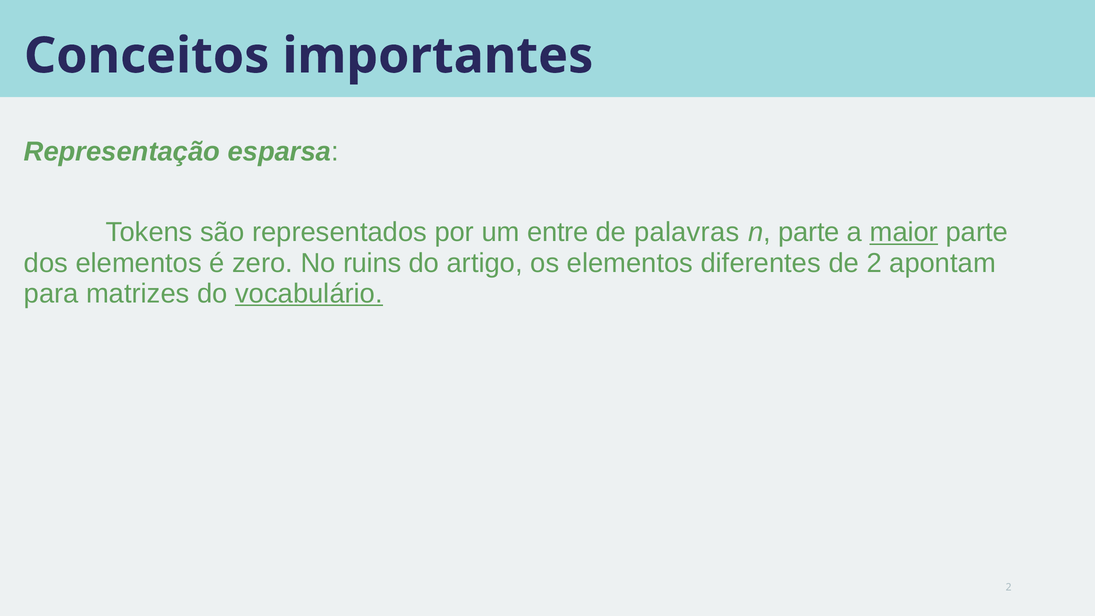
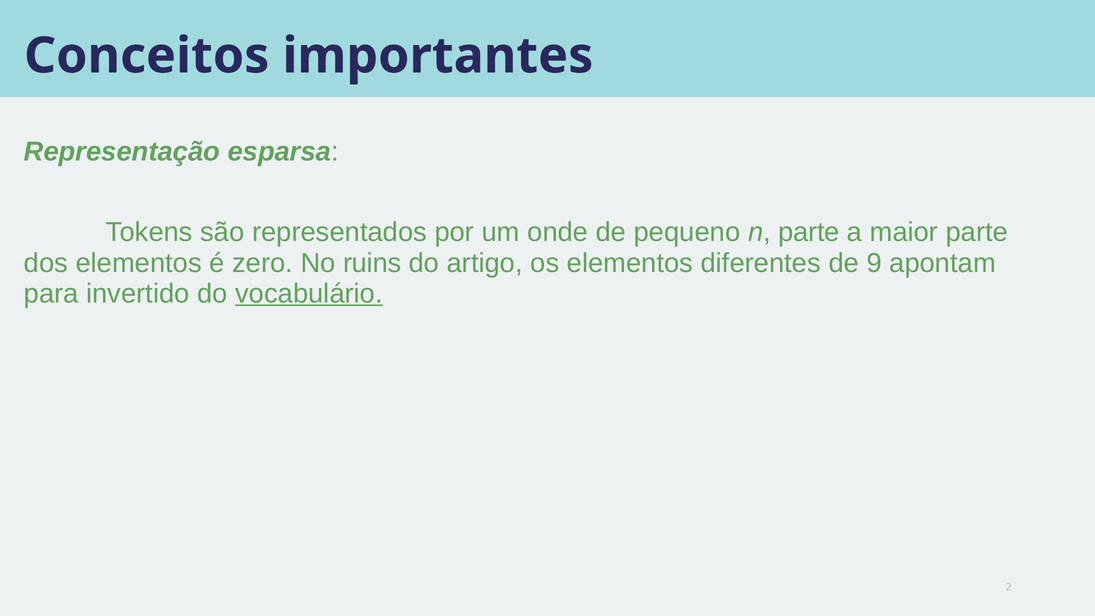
entre: entre -> onde (558, 232)
palavras: palavras -> pequeno (687, 232)
maior underline: present -> none (904, 232)
de 2: 2 -> 9 (874, 263)
matrizes: matrizes -> invertido (138, 293)
